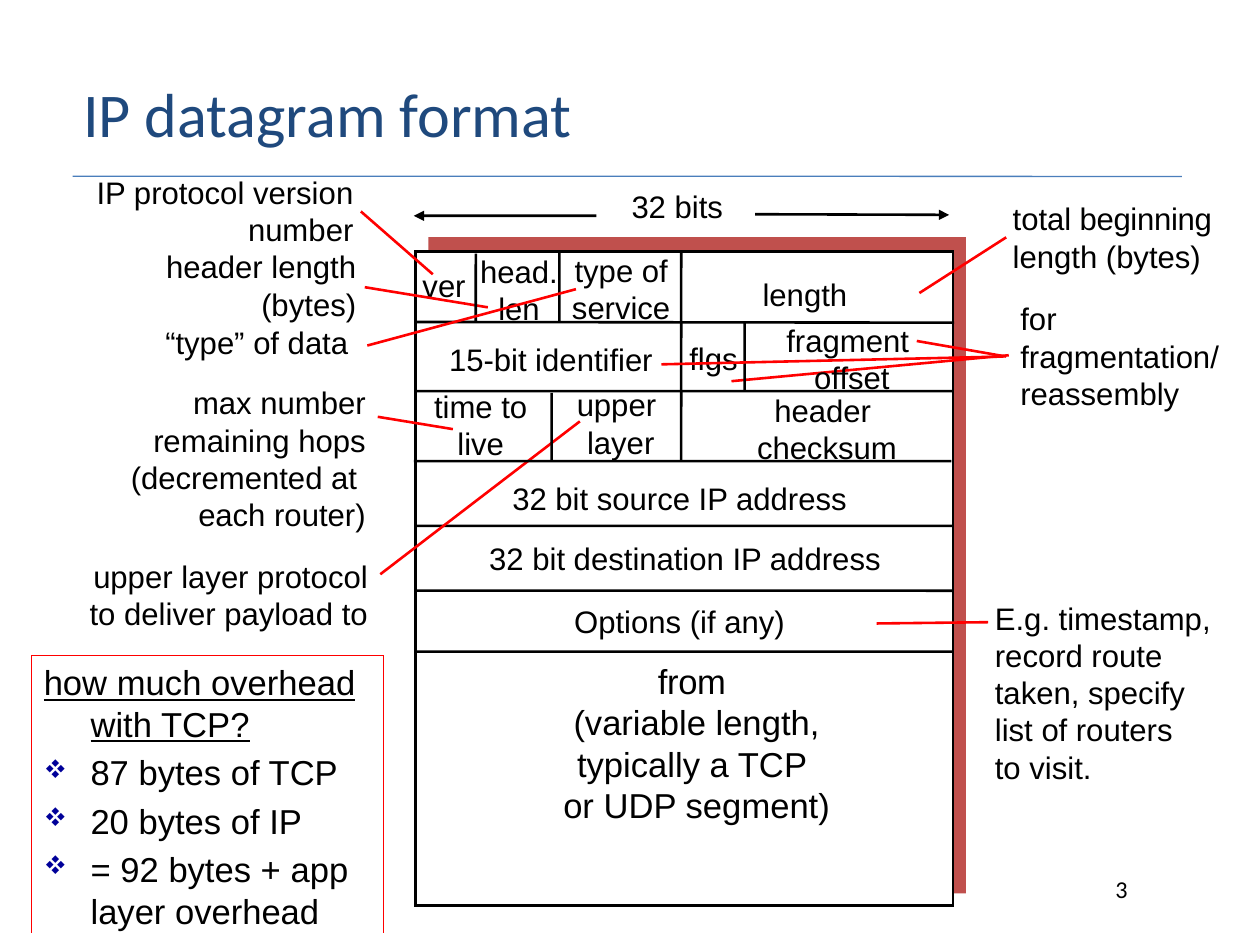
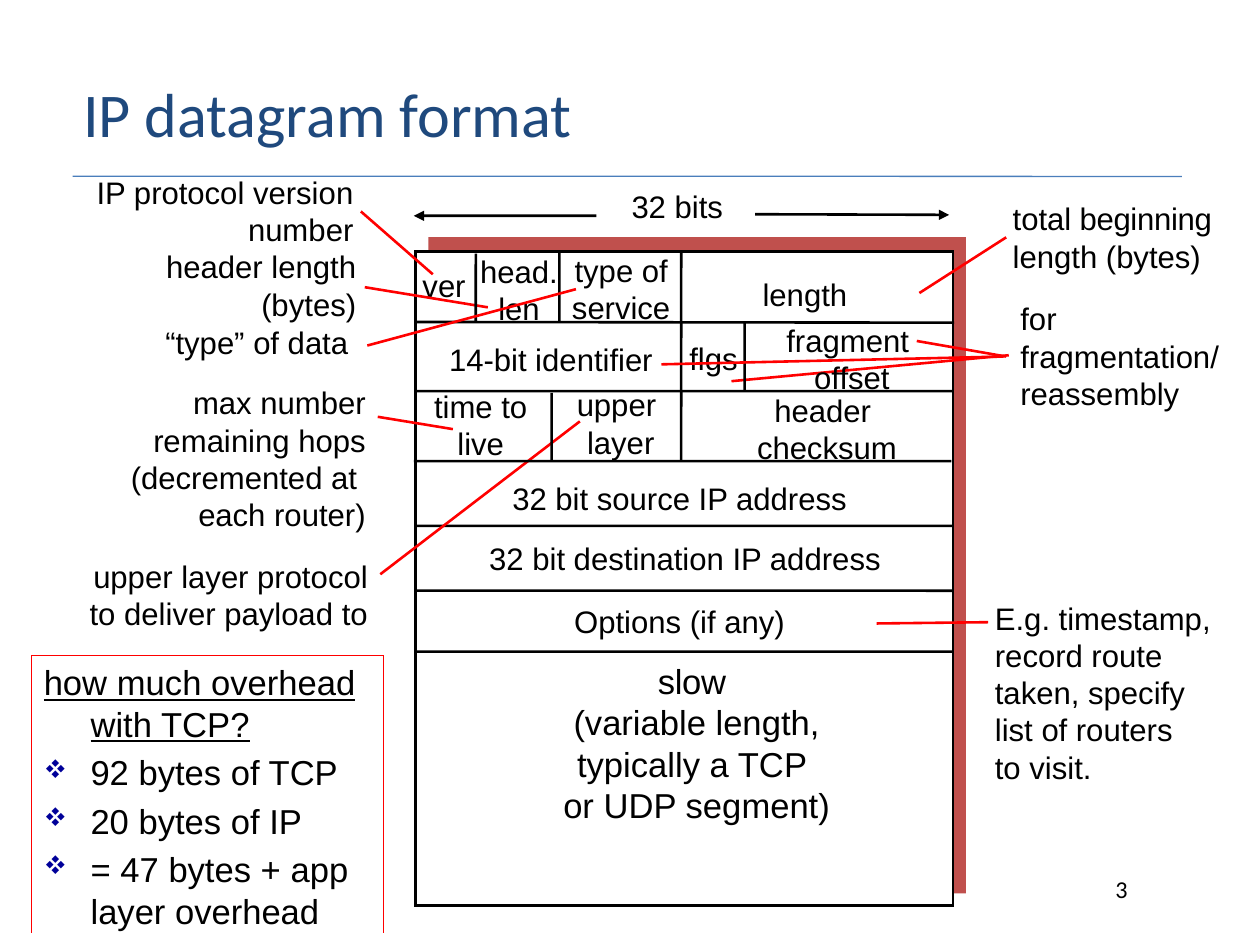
15-bit: 15-bit -> 14-bit (488, 362)
from: from -> slow (692, 683)
87: 87 -> 92 (110, 774)
92: 92 -> 47 (140, 871)
